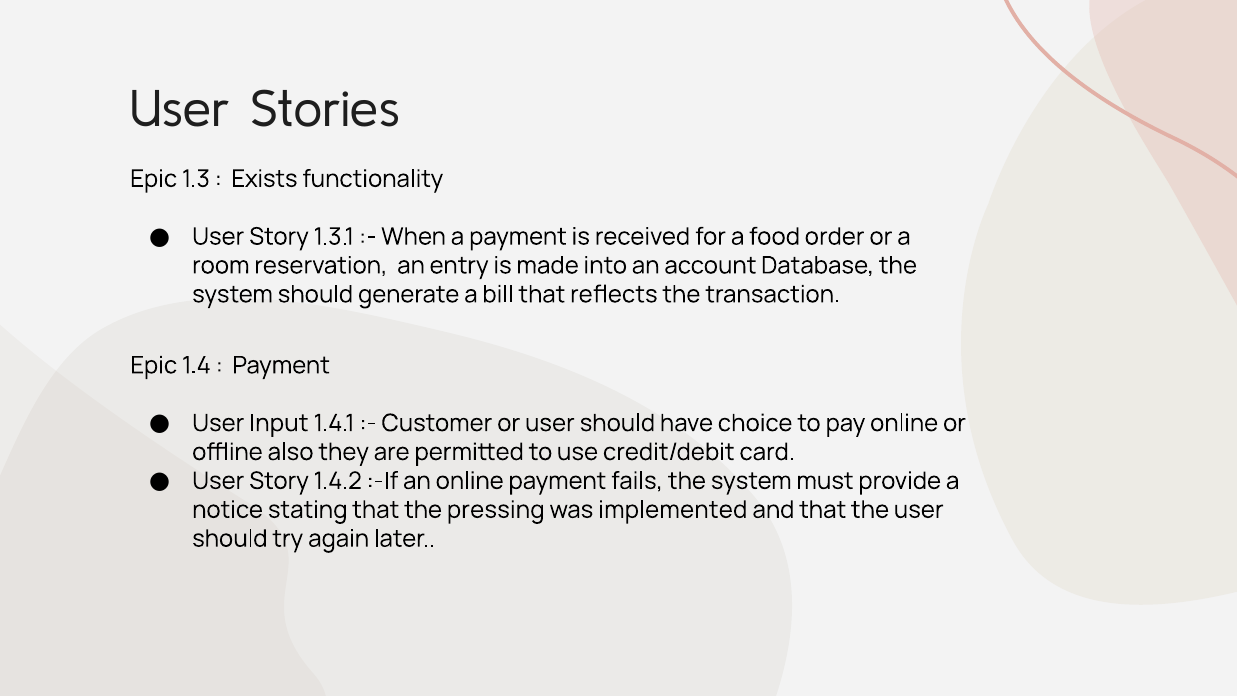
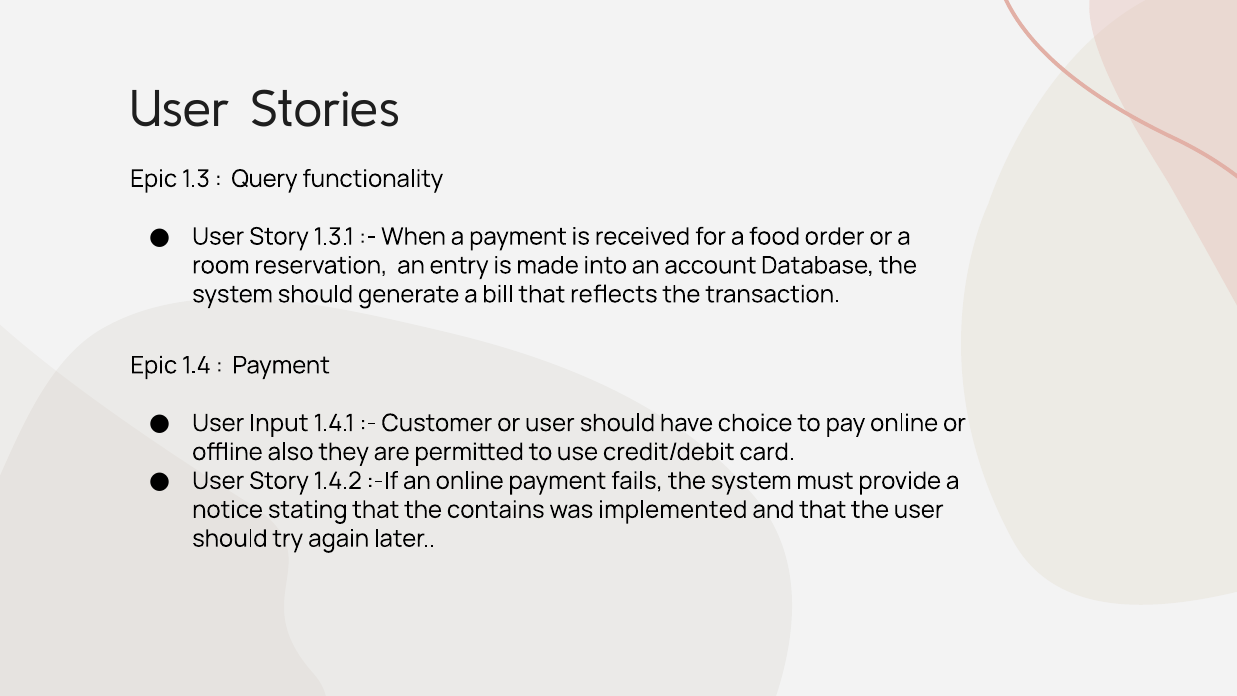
Exists: Exists -> Query (265, 179)
pressing: pressing -> contains (496, 510)
